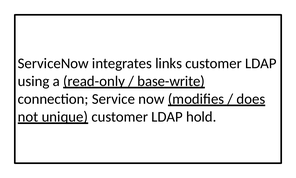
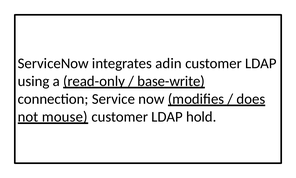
links: links -> adin (169, 63)
unique: unique -> mouse (65, 116)
